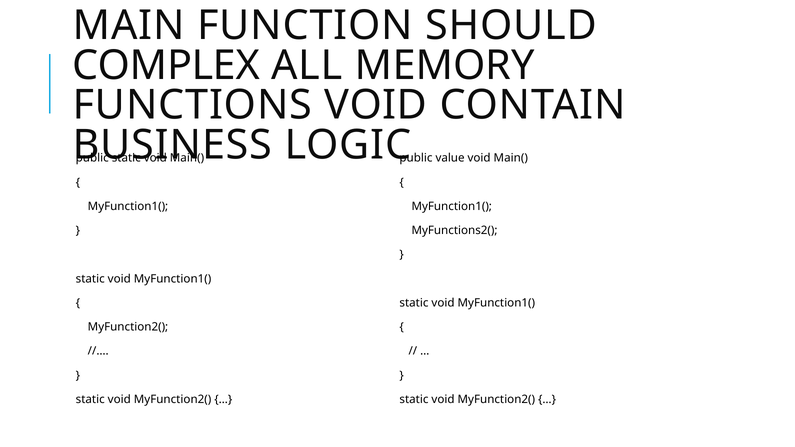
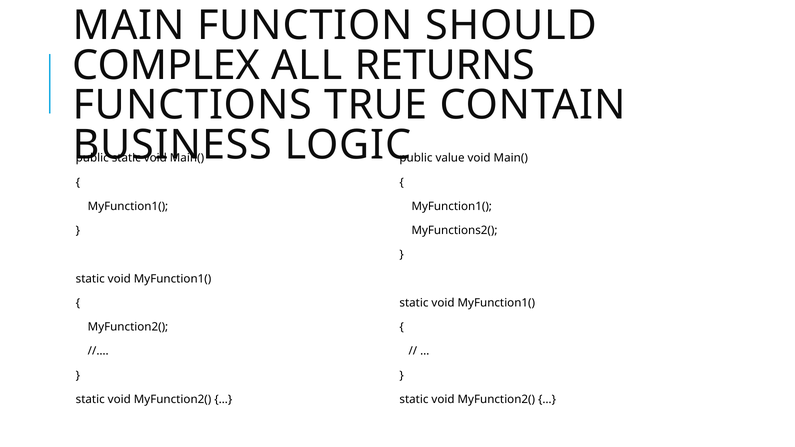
MEMORY: MEMORY -> RETURNS (445, 65)
FUNCTIONS VOID: VOID -> TRUE (376, 105)
